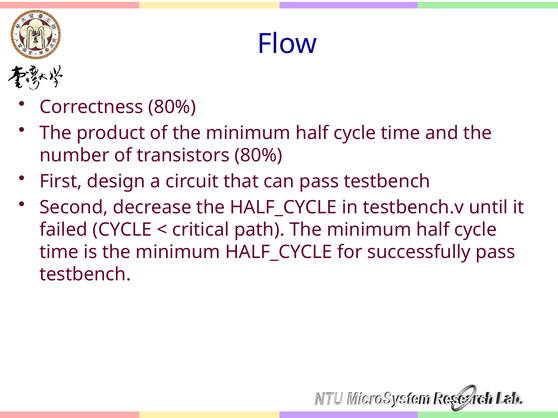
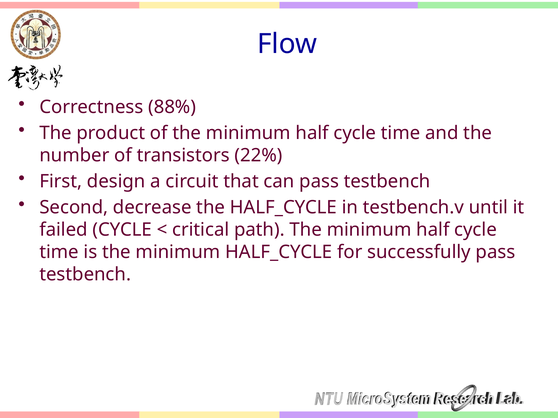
Correctness 80%: 80% -> 88% (172, 107)
transistors 80%: 80% -> 22% (259, 156)
